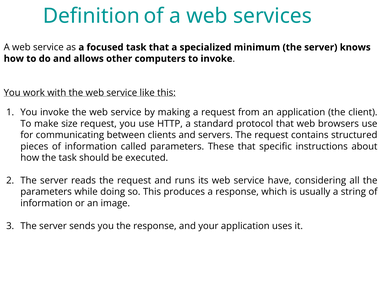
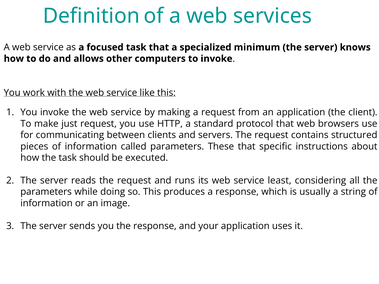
size: size -> just (69, 124)
have: have -> least (280, 181)
